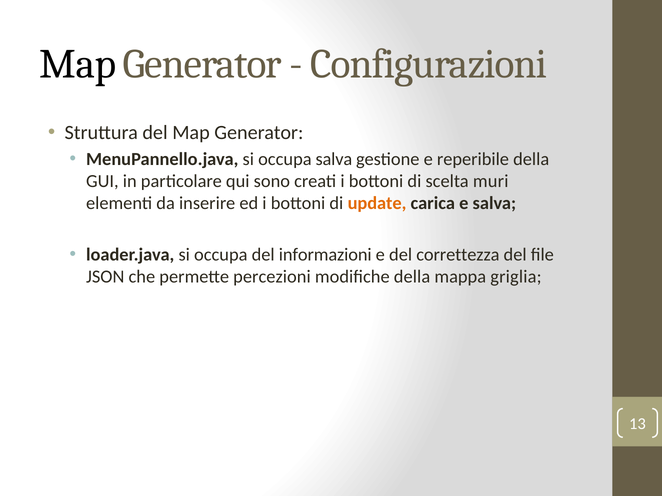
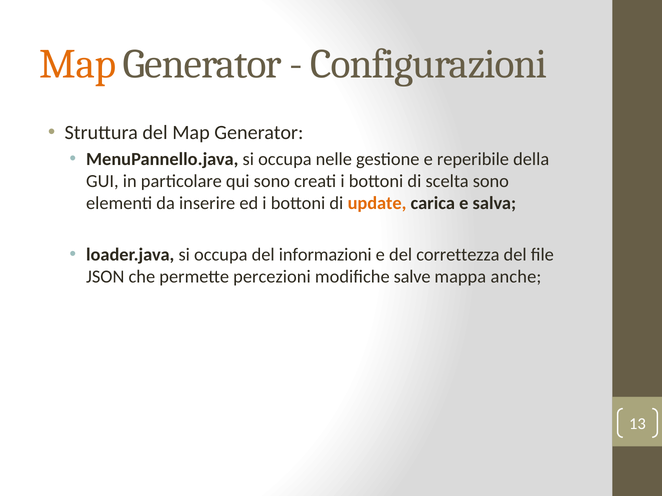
Map colour: black -> orange (78, 64)
occupa salva: salva -> nelle (334, 159)
scelta muri: muri -> sono (491, 182)
modifiche della: della -> salve (412, 277)
griglia: griglia -> anche (516, 277)
